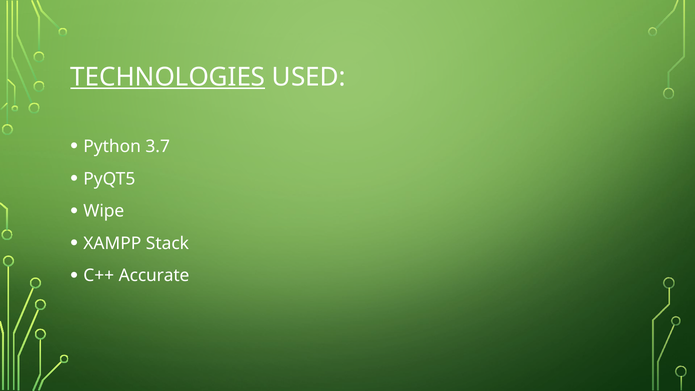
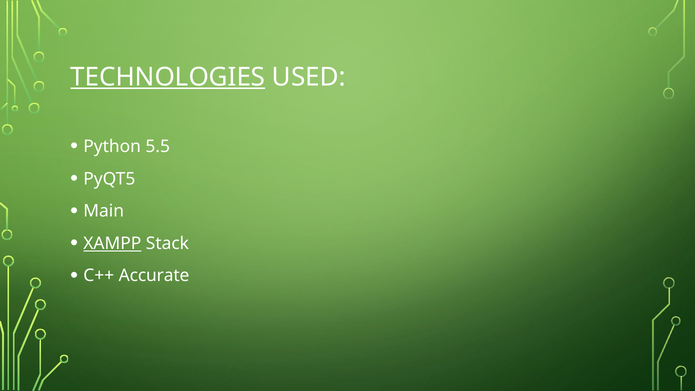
3.7: 3.7 -> 5.5 (158, 147)
Wipe: Wipe -> Main (104, 211)
XAMPP underline: none -> present (112, 243)
